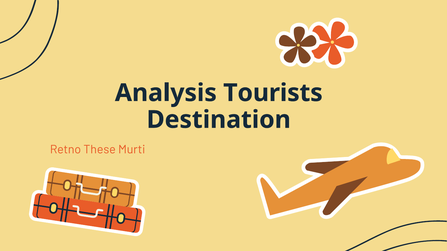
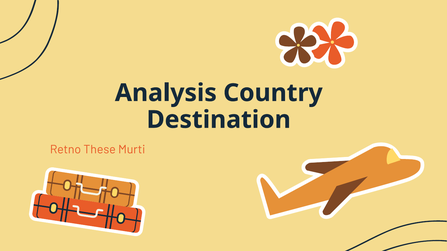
Tourists: Tourists -> Country (273, 93)
